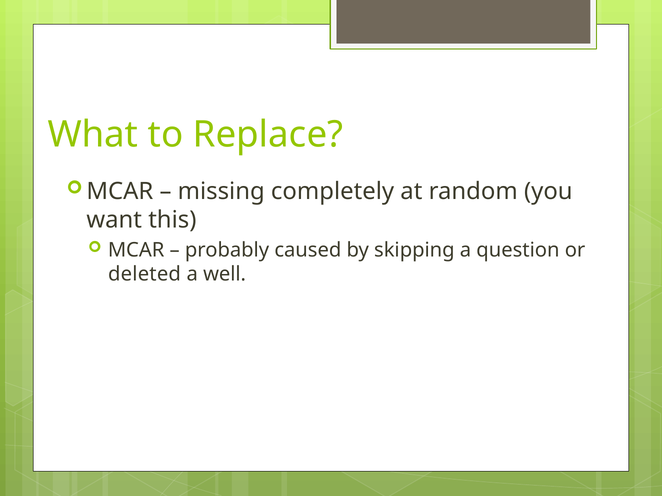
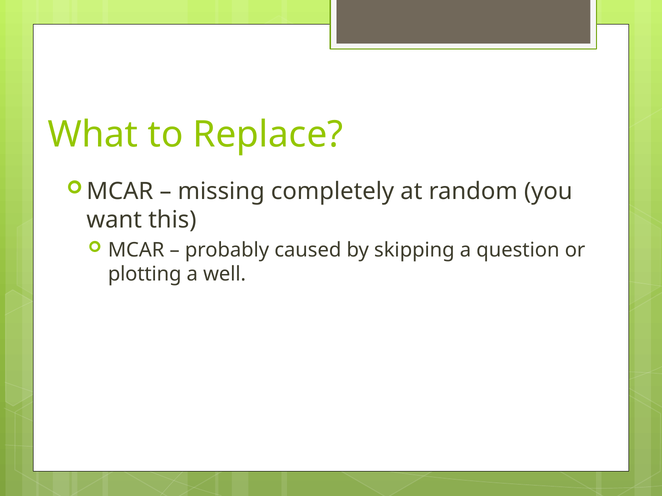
deleted: deleted -> plotting (145, 275)
